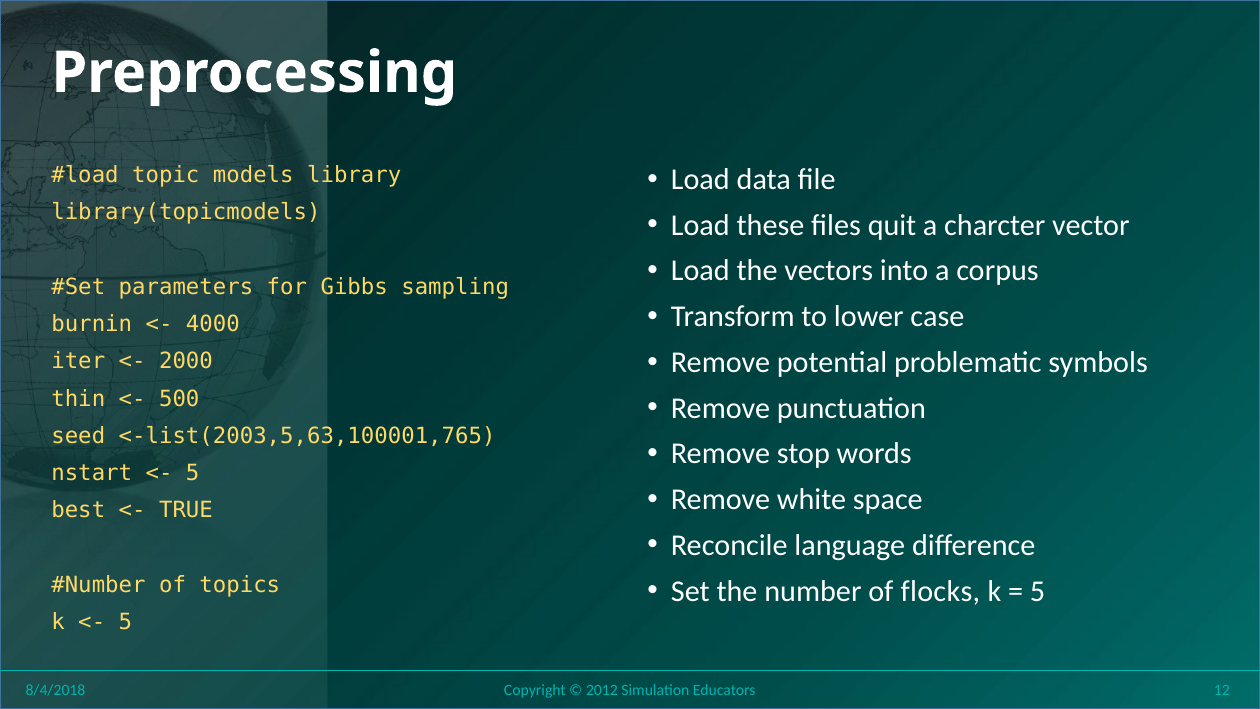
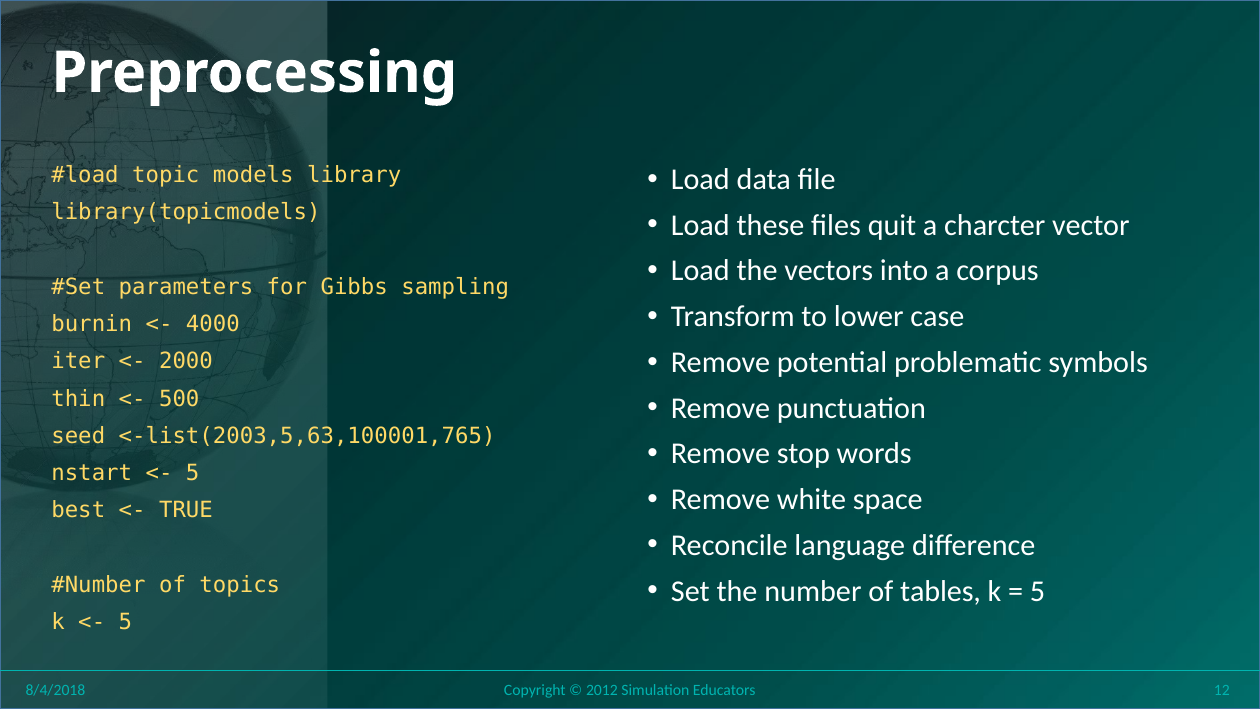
flocks: flocks -> tables (941, 591)
